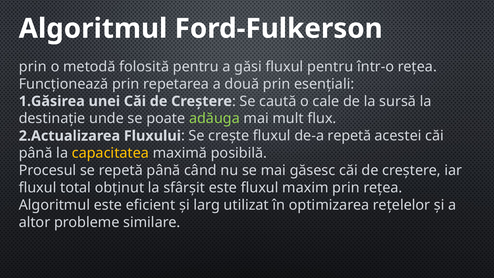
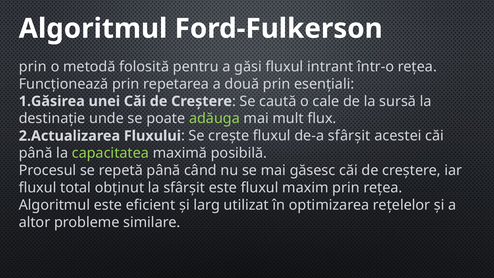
fluxul pentru: pentru -> intrant (330, 67)
de-a repetă: repetă -> sfârșit (349, 136)
capacitatea colour: yellow -> light green (110, 153)
